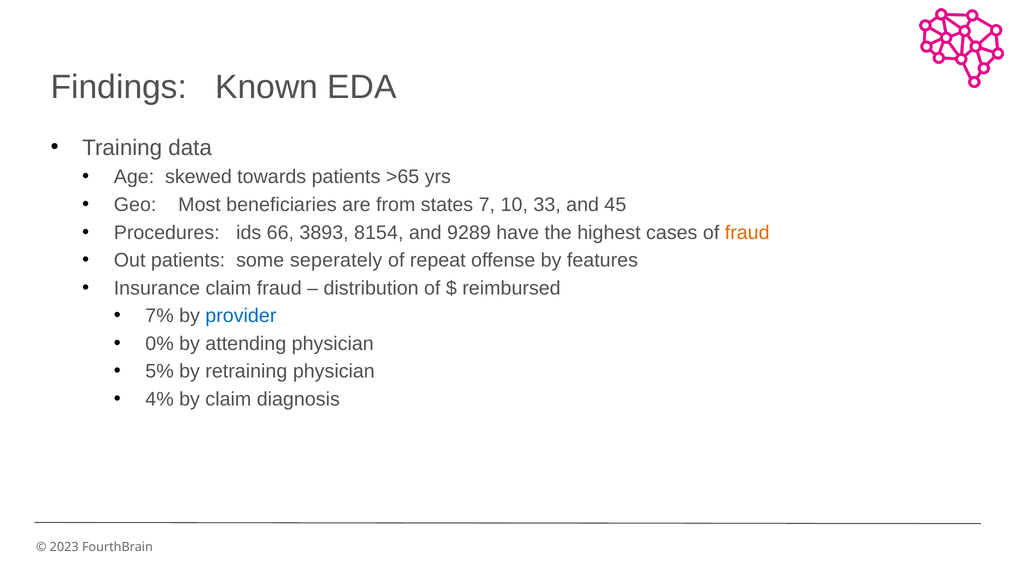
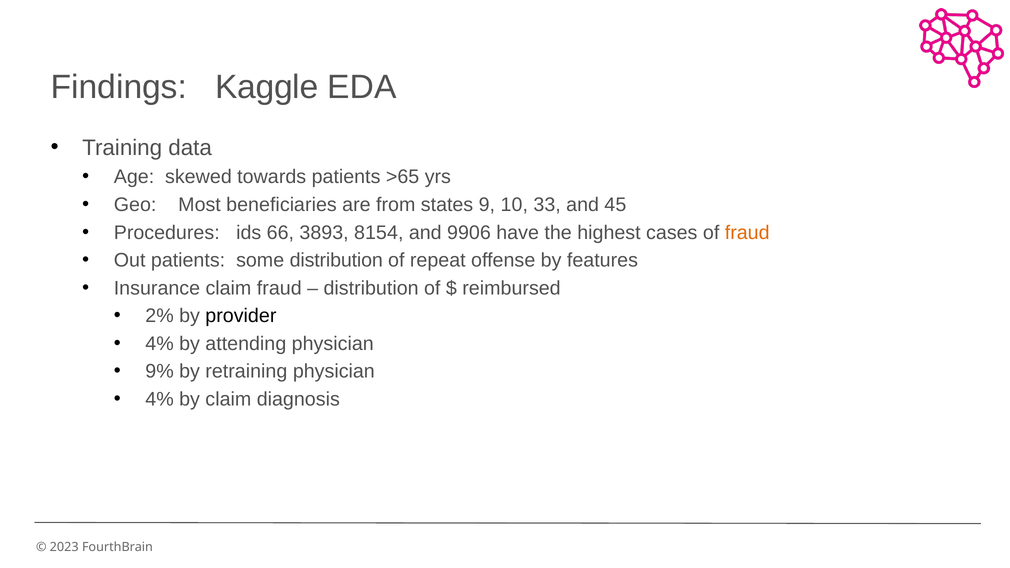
Known: Known -> Kaggle (267, 87)
7: 7 -> 9 (487, 205)
9289: 9289 -> 9906 (469, 233)
some seperately: seperately -> distribution (336, 260)
7%: 7% -> 2% (160, 316)
provider colour: blue -> black (241, 316)
0%: 0% -> 4% (160, 344)
5%: 5% -> 9% (160, 372)
